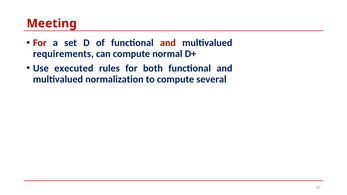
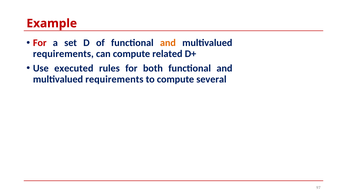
Meeting: Meeting -> Example (52, 23)
and colour: red -> orange (168, 43)
normal: normal -> related (167, 54)
normalization: normalization -> requirements (114, 79)
